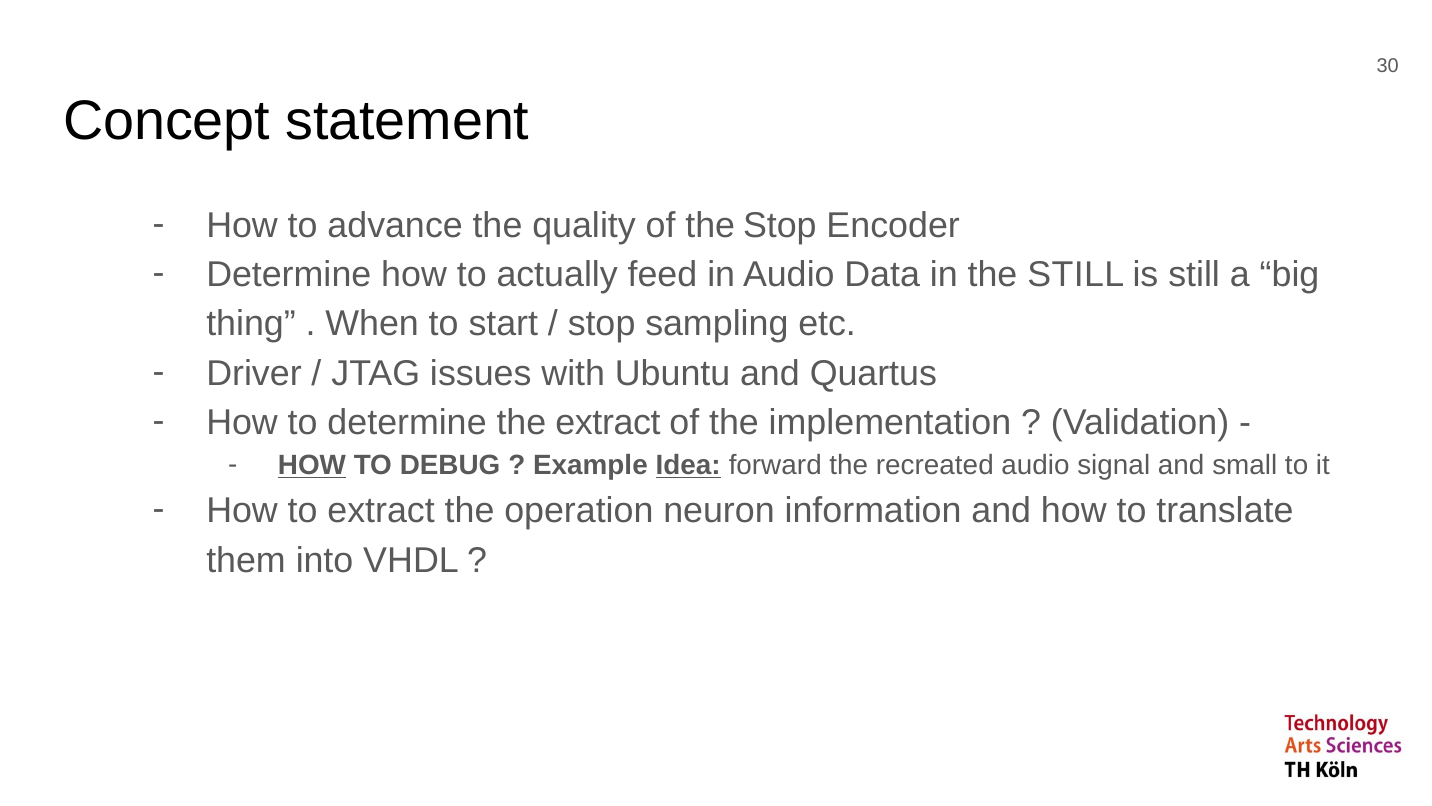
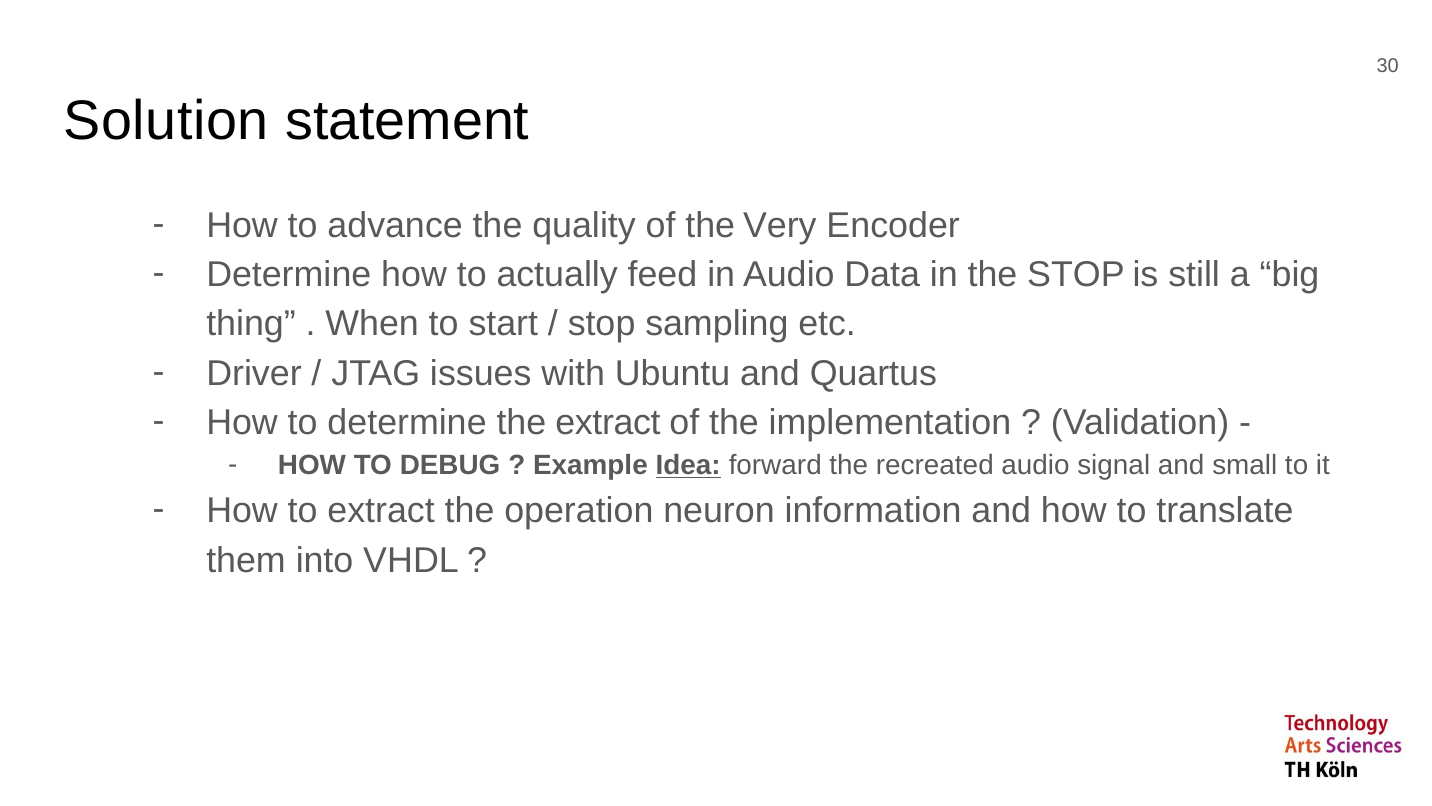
Concept: Concept -> Solution (166, 121)
the Stop: Stop -> Very (780, 225)
the STILL: STILL -> STOP (1076, 275)
HOW underline: present -> none (312, 465)
